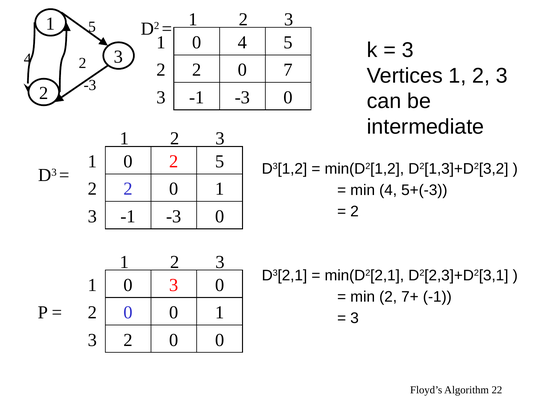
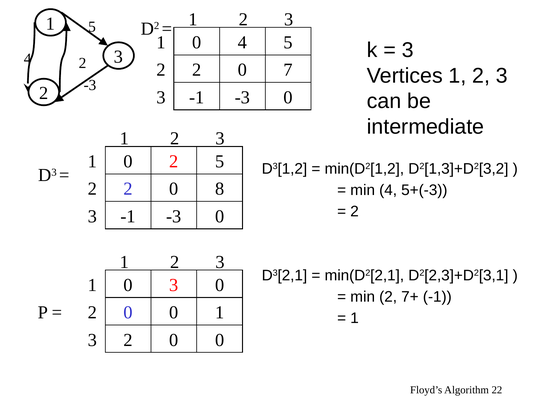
2 0 1: 1 -> 8 (220, 189)
3: 3 -> 1 (355, 318)
